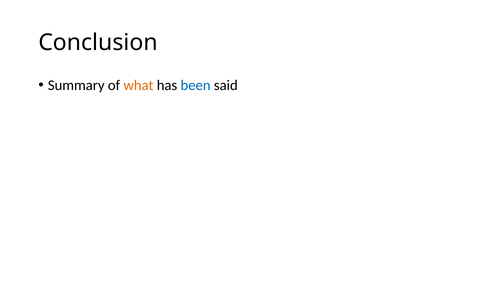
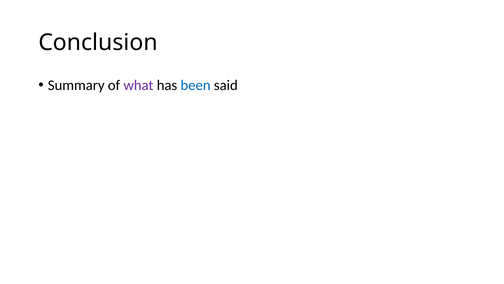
what colour: orange -> purple (138, 85)
